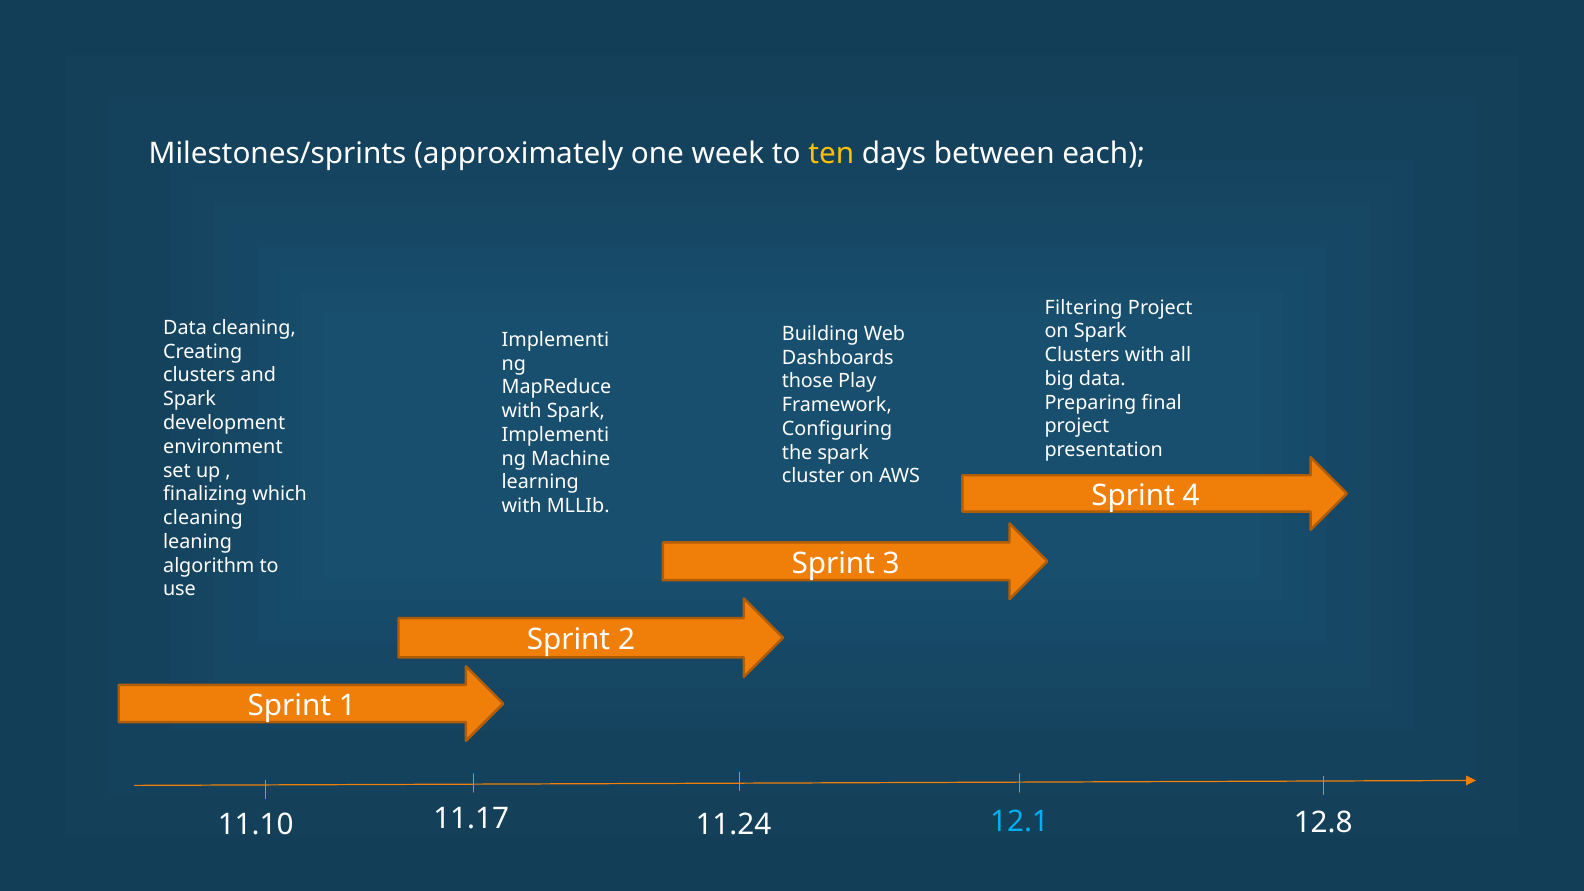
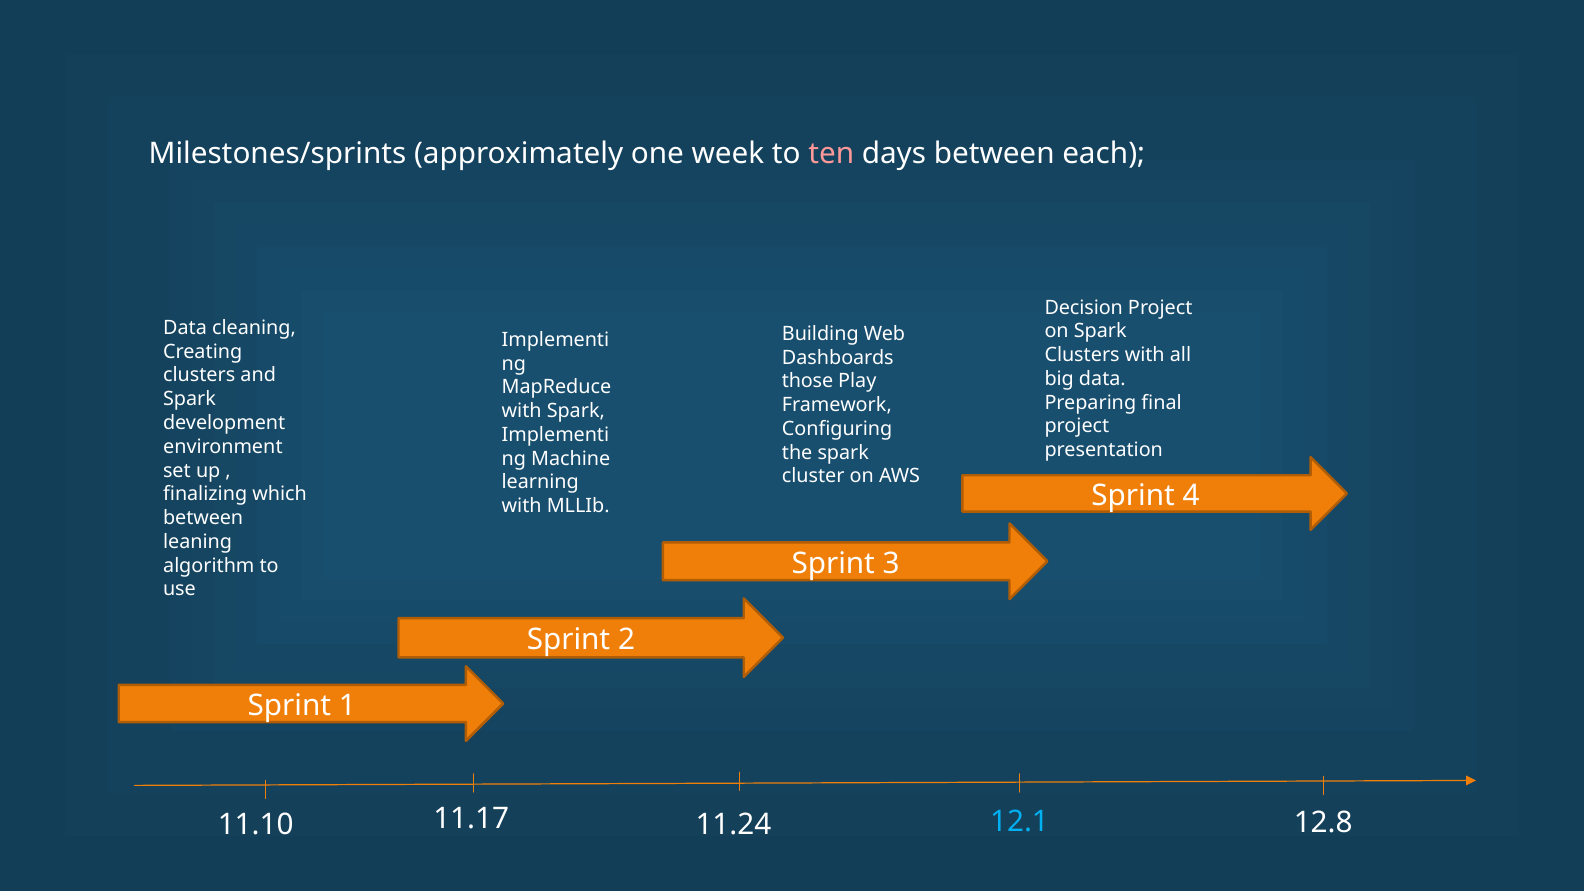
ten colour: yellow -> pink (831, 154)
Filtering: Filtering -> Decision (1084, 308)
cleaning: cleaning -> between (203, 518)
